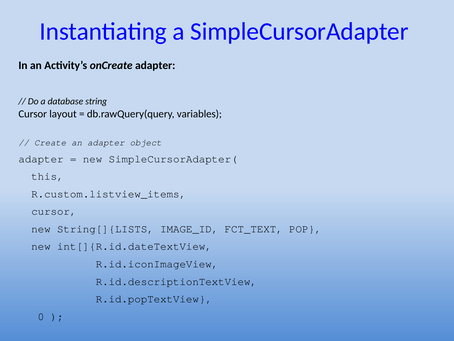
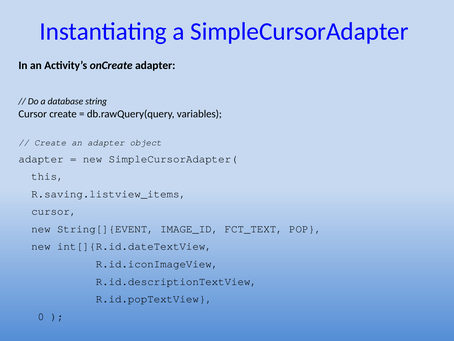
Cursor layout: layout -> create (63, 114)
R.custom.listview_items: R.custom.listview_items -> R.saving.listview_items (109, 194)
String[]{LISTS: String[]{LISTS -> String[]{EVENT (105, 229)
